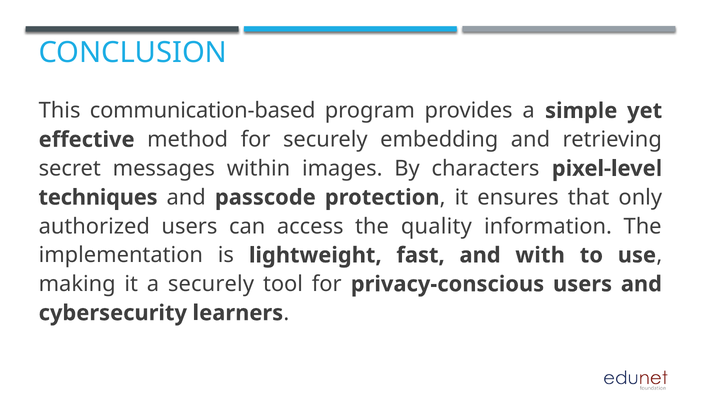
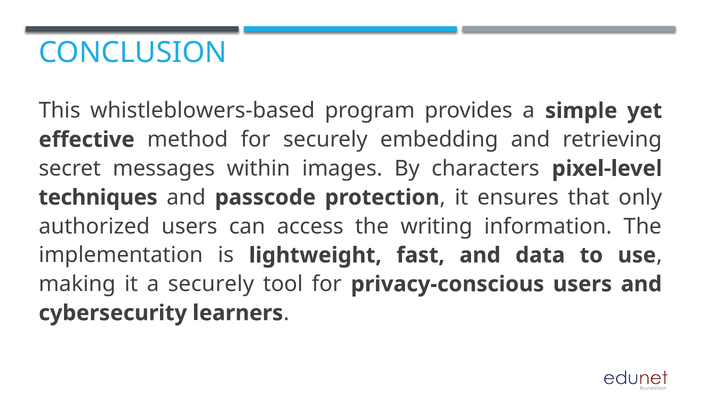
communication-based: communication-based -> whistleblowers-based (203, 111)
quality: quality -> writing (437, 227)
with: with -> data (540, 255)
